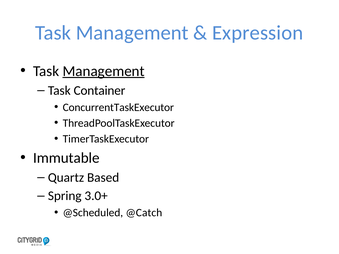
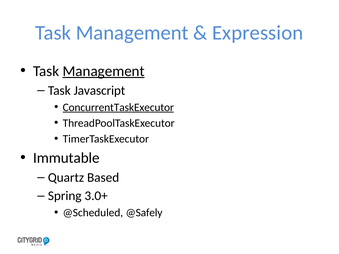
Container: Container -> Javascript (99, 91)
ConcurrentTaskExecutor underline: none -> present (118, 107)
@Catch: @Catch -> @Safely (144, 213)
